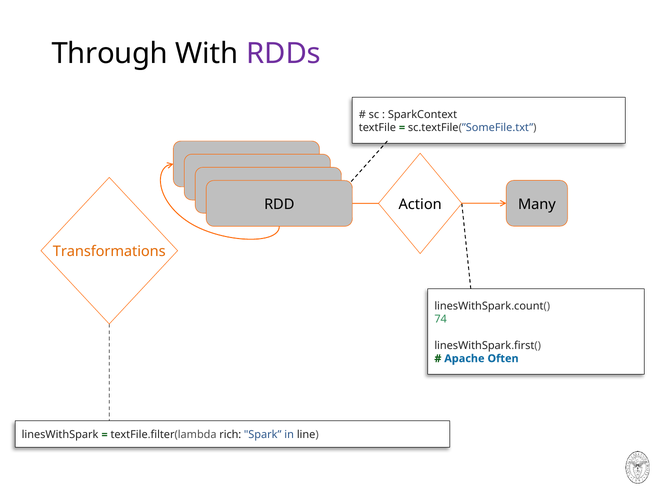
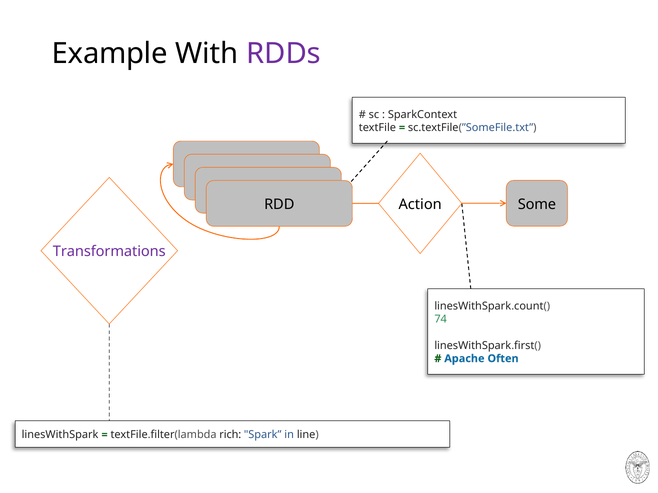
Through: Through -> Example (110, 53)
Many: Many -> Some (537, 204)
Transformations colour: orange -> purple (109, 252)
